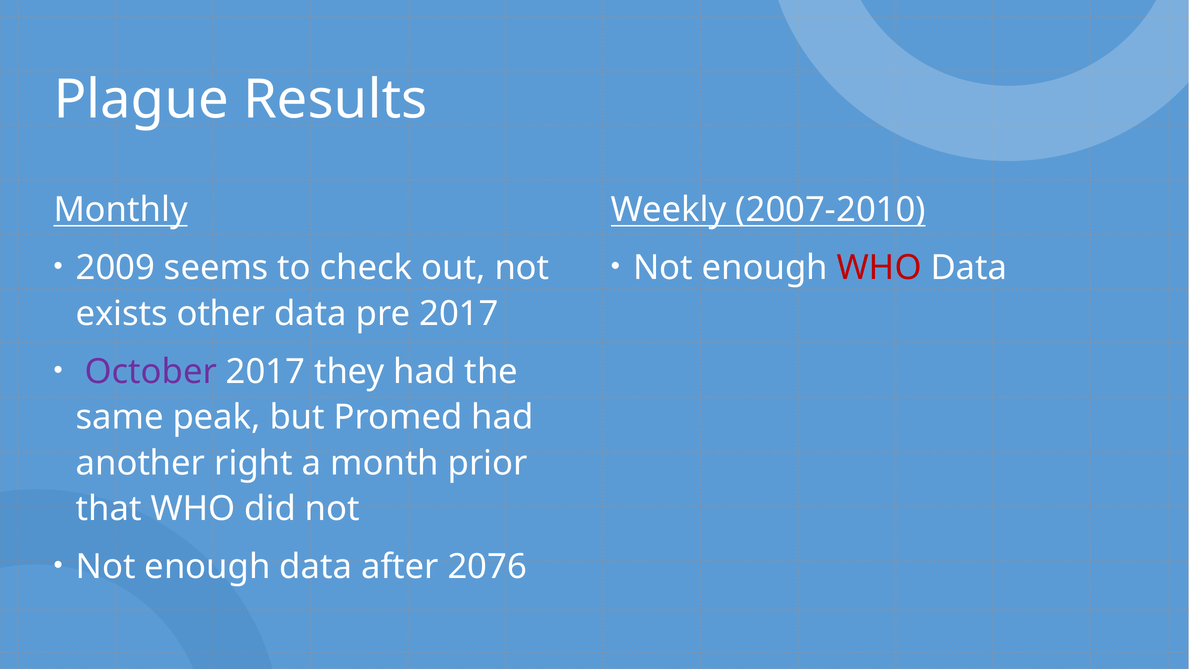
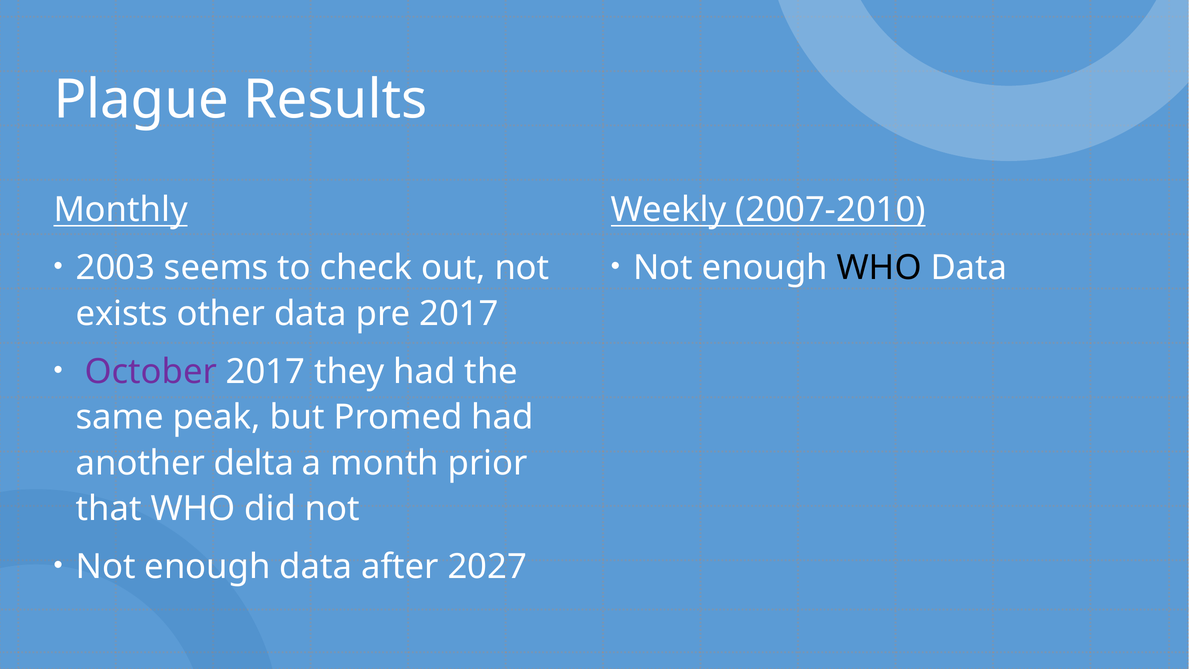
2009: 2009 -> 2003 (115, 268)
WHO colour: red -> black (879, 268)
right: right -> delta (254, 463)
2076: 2076 -> 2027 (487, 567)
